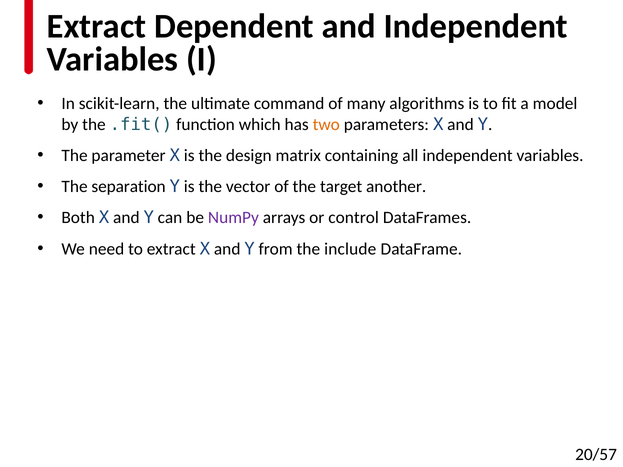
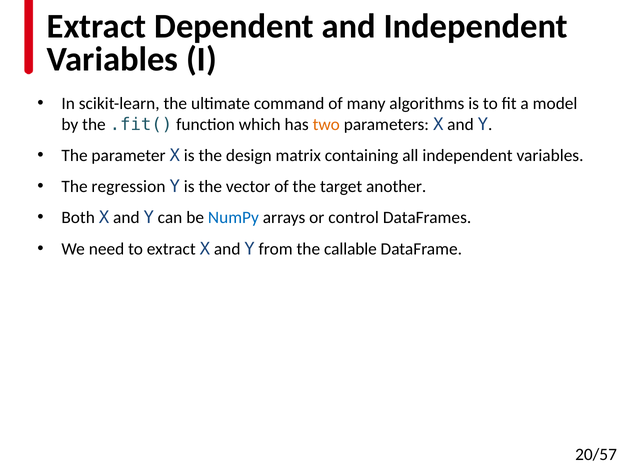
separation: separation -> regression (128, 187)
NumPy colour: purple -> blue (233, 218)
include: include -> callable (350, 249)
